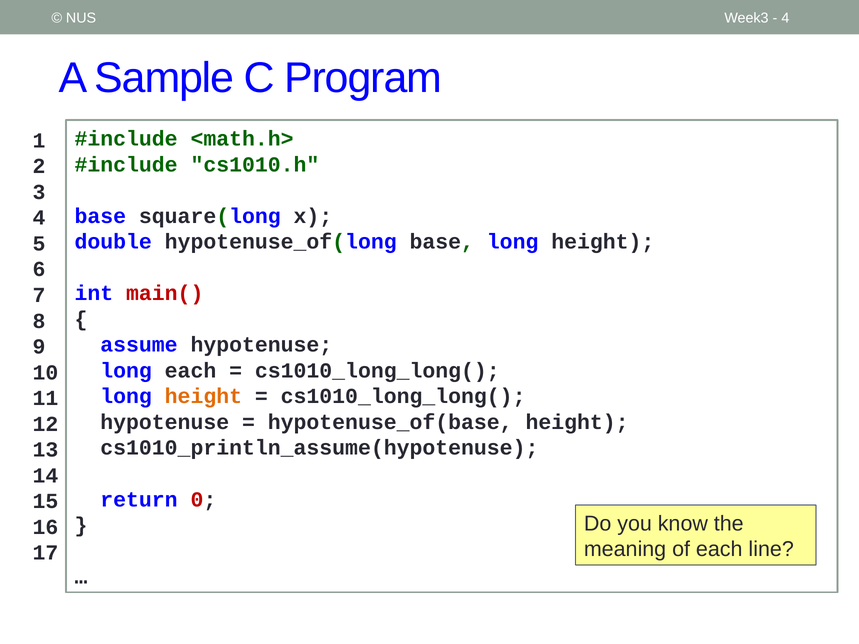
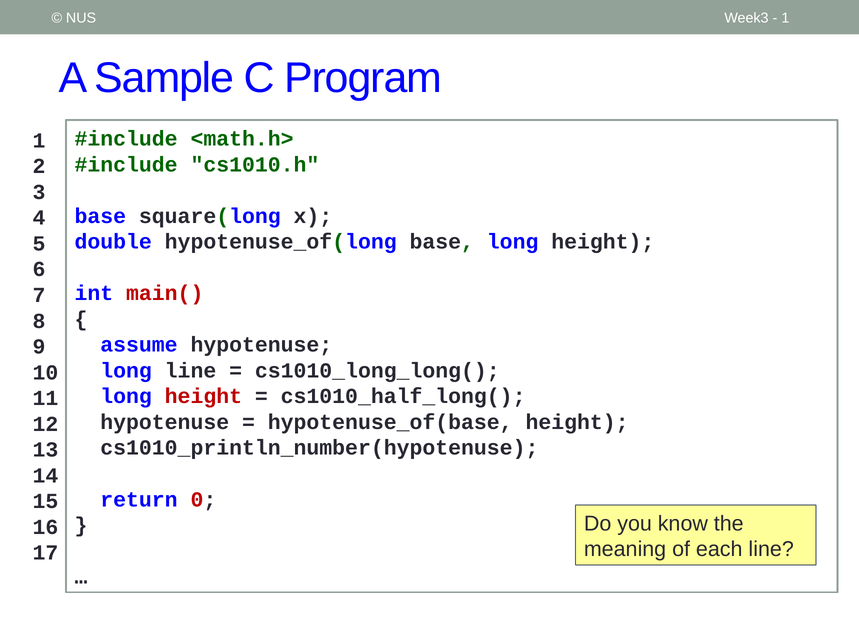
4: 4 -> 1 (785, 18)
long each: each -> line (191, 371)
height colour: orange -> red (203, 397)
cs1010_long_long(: cs1010_long_long( -> cs1010_half_long( (403, 397)
cs1010_println_assume(hypotenuse: cs1010_println_assume(hypotenuse -> cs1010_println_number(hypotenuse (319, 448)
